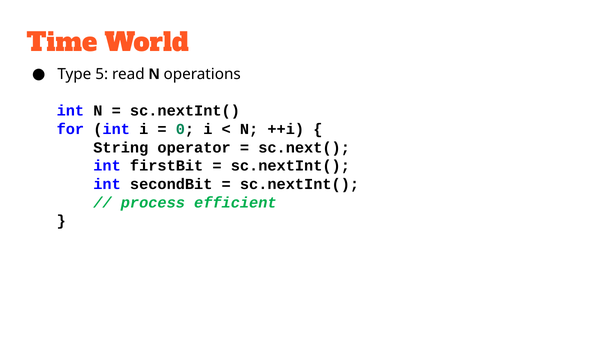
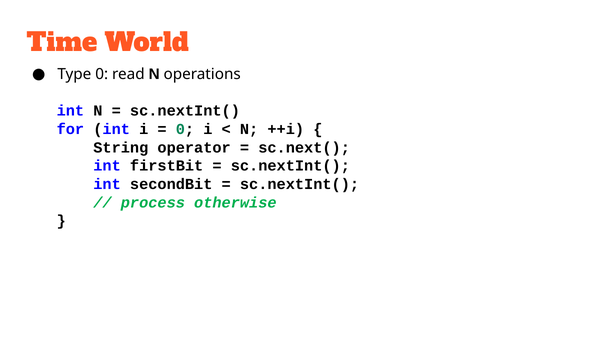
Type 5: 5 -> 0 (102, 74)
efficient: efficient -> otherwise (235, 202)
